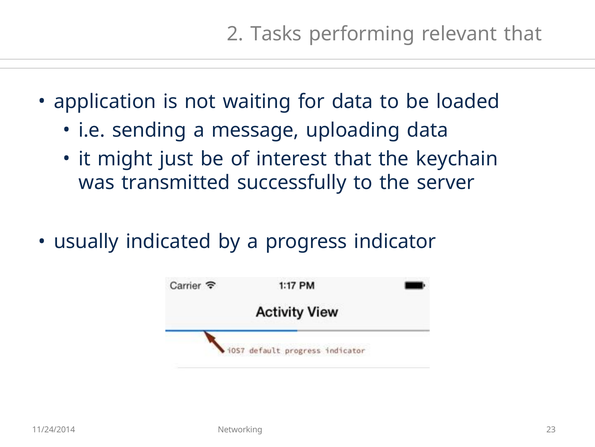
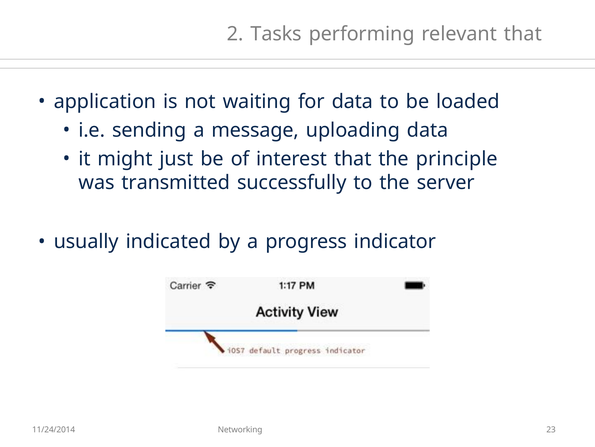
keychain: keychain -> principle (457, 159)
